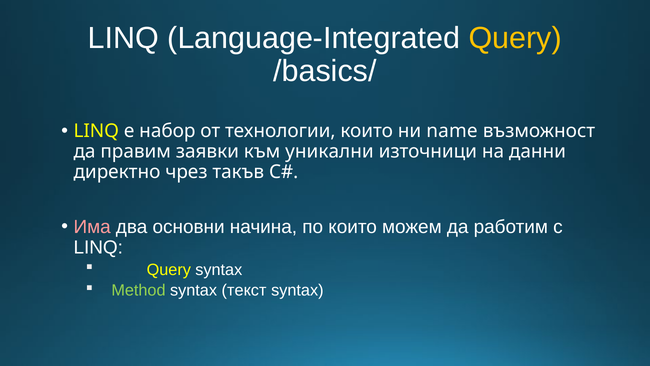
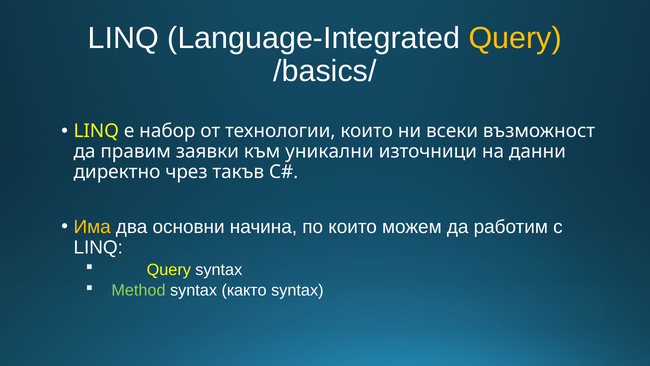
name: name -> всеки (452, 131)
Има colour: pink -> yellow (92, 227)
текст: текст -> както (244, 290)
